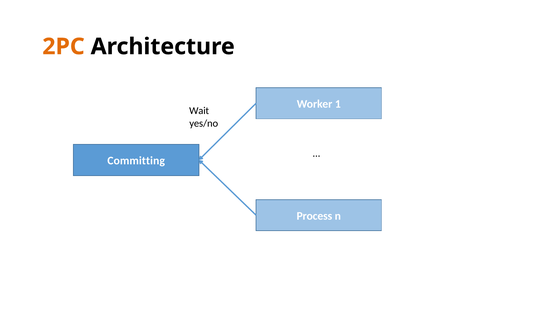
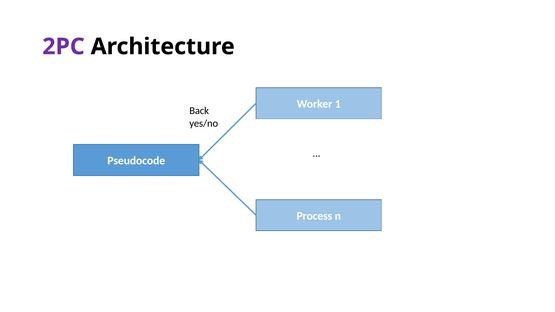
2PC colour: orange -> purple (64, 47)
Wait: Wait -> Back (199, 111)
Committing: Committing -> Pseudocode (136, 161)
